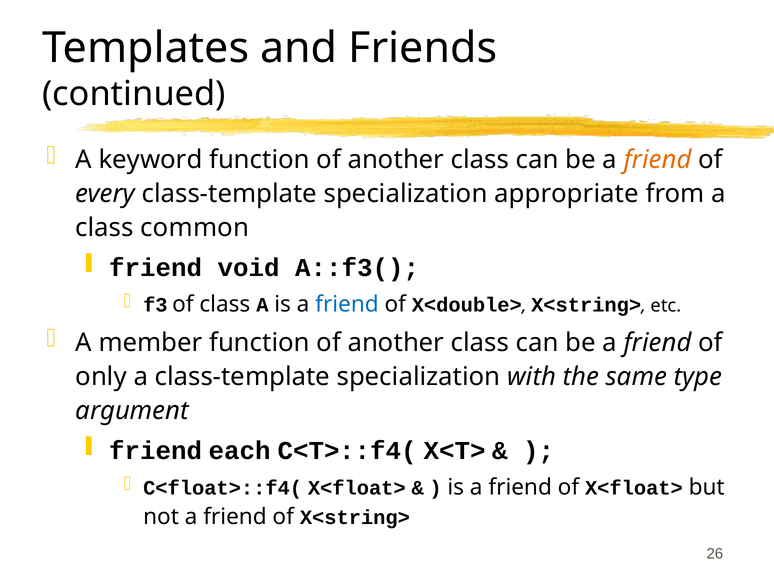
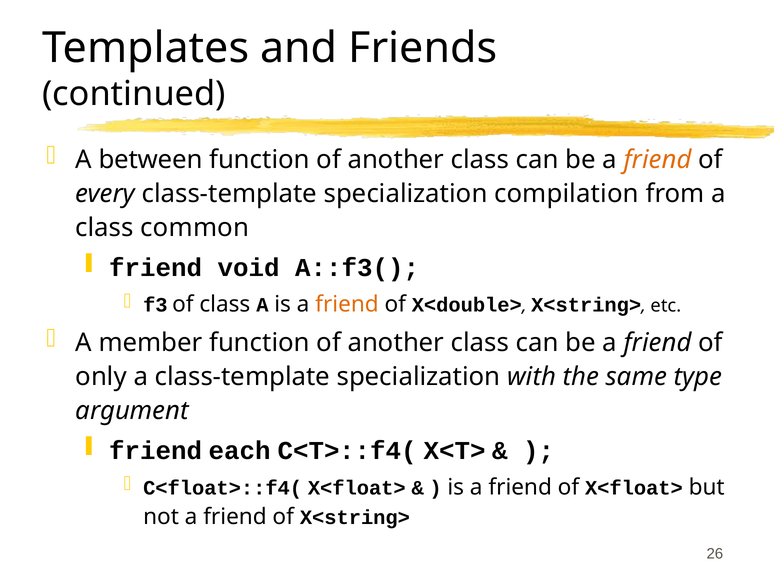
keyword: keyword -> between (151, 160)
appropriate: appropriate -> compilation (566, 194)
friend colour: blue -> orange (347, 304)
